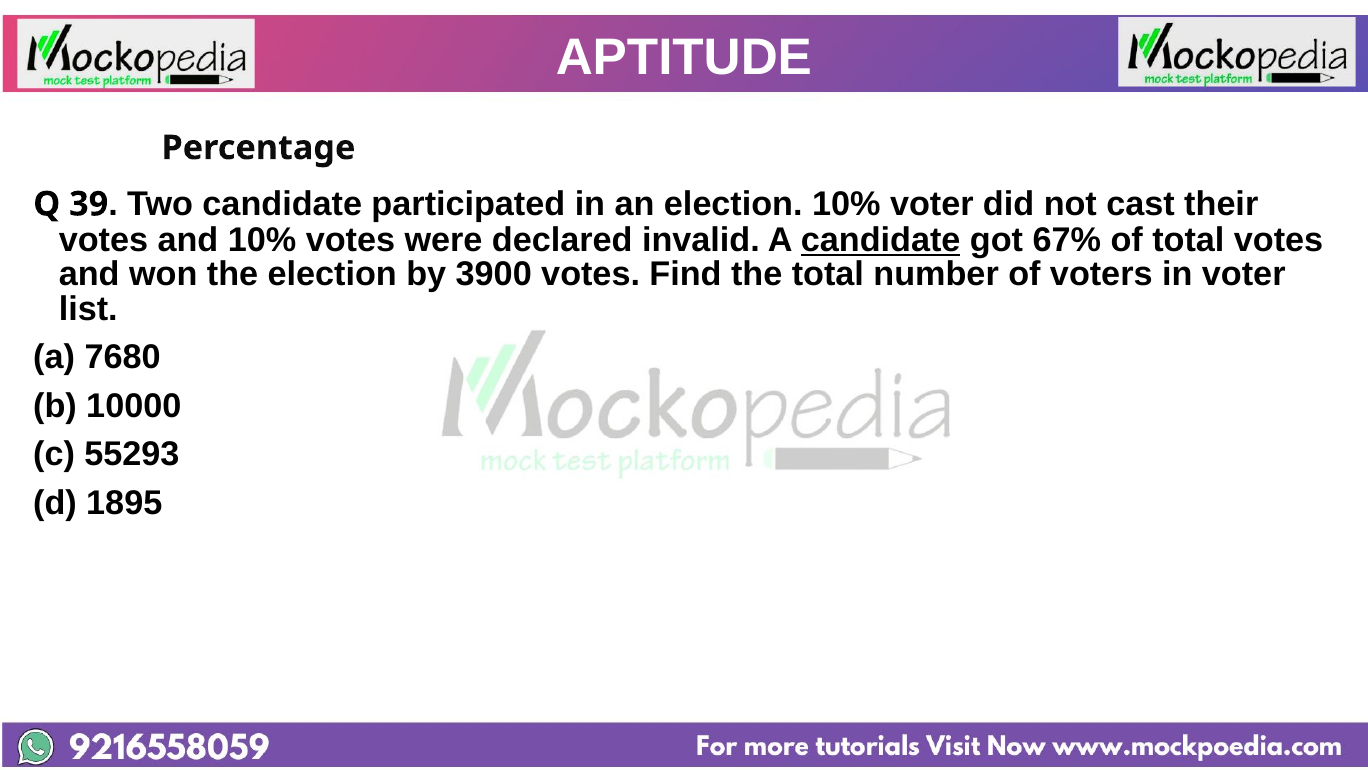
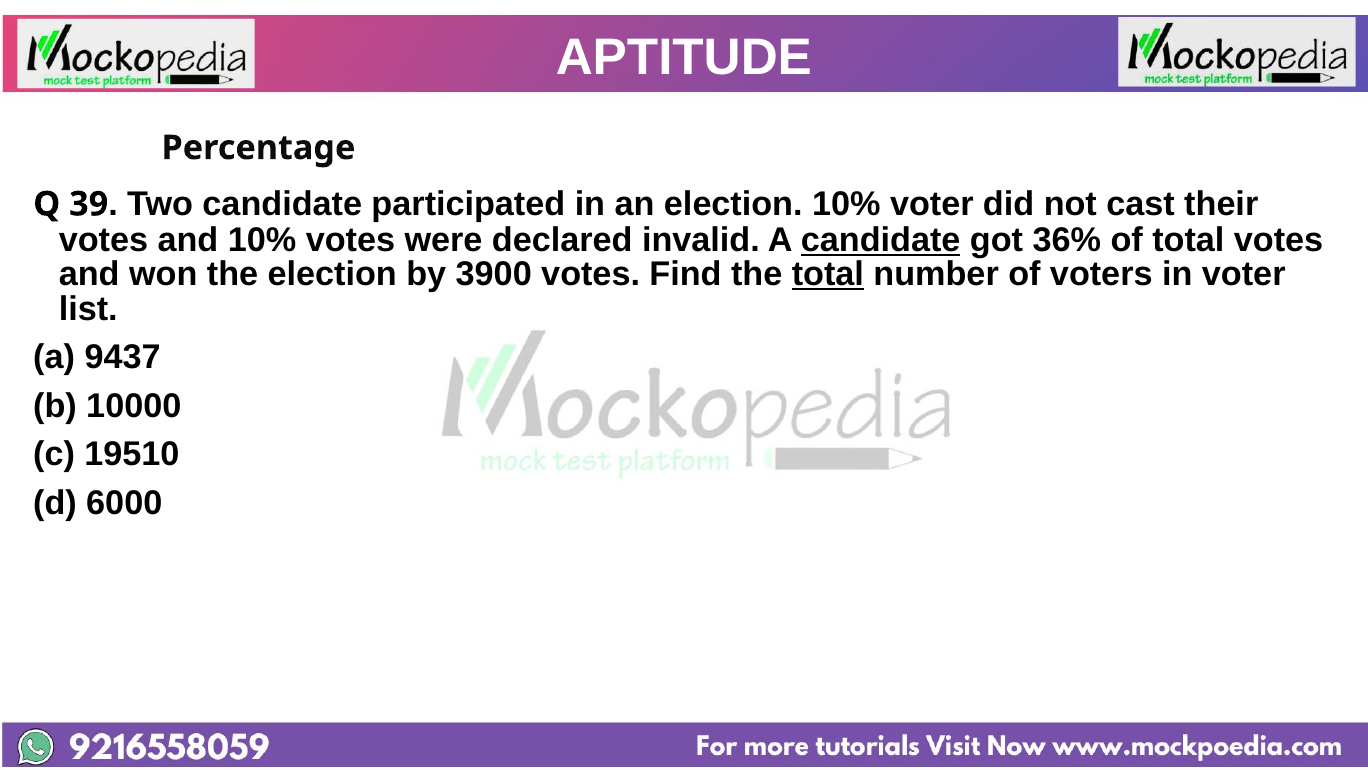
67%: 67% -> 36% (1067, 240)
total underline: none -> present (828, 274)
7680: 7680 -> 9437 (123, 357)
55293: 55293 -> 19510 (132, 454)
1895: 1895 -> 6000 (124, 503)
